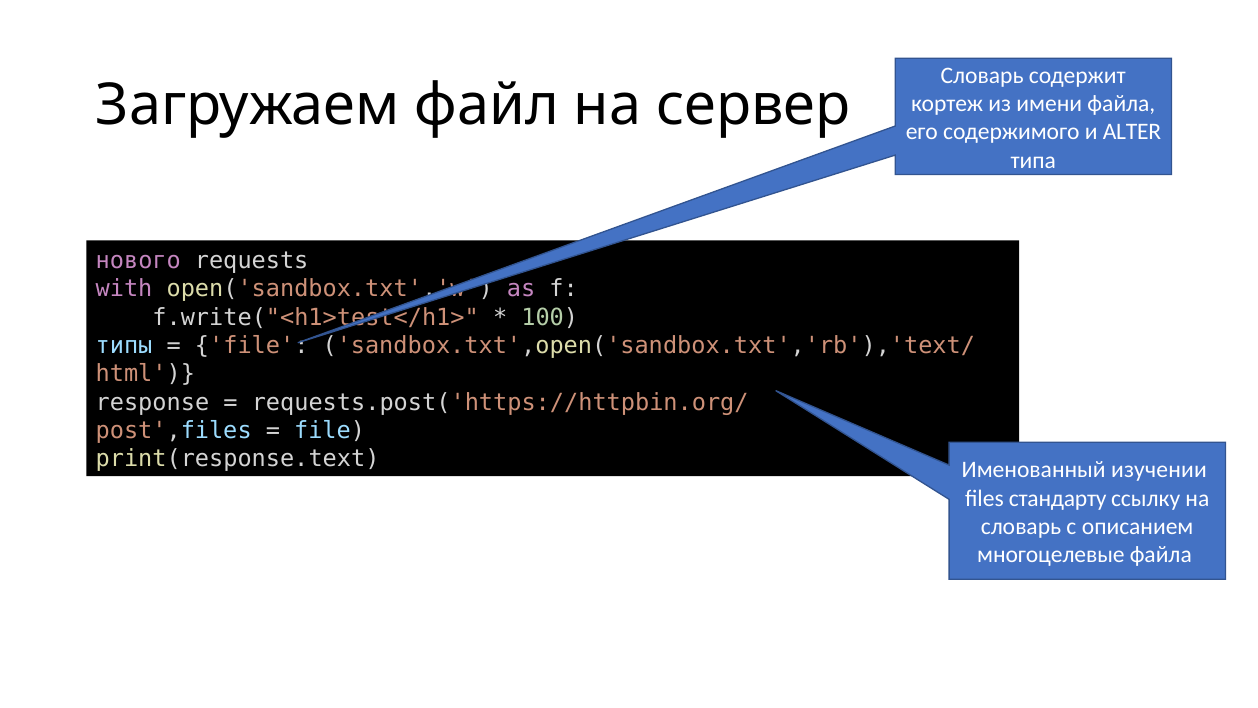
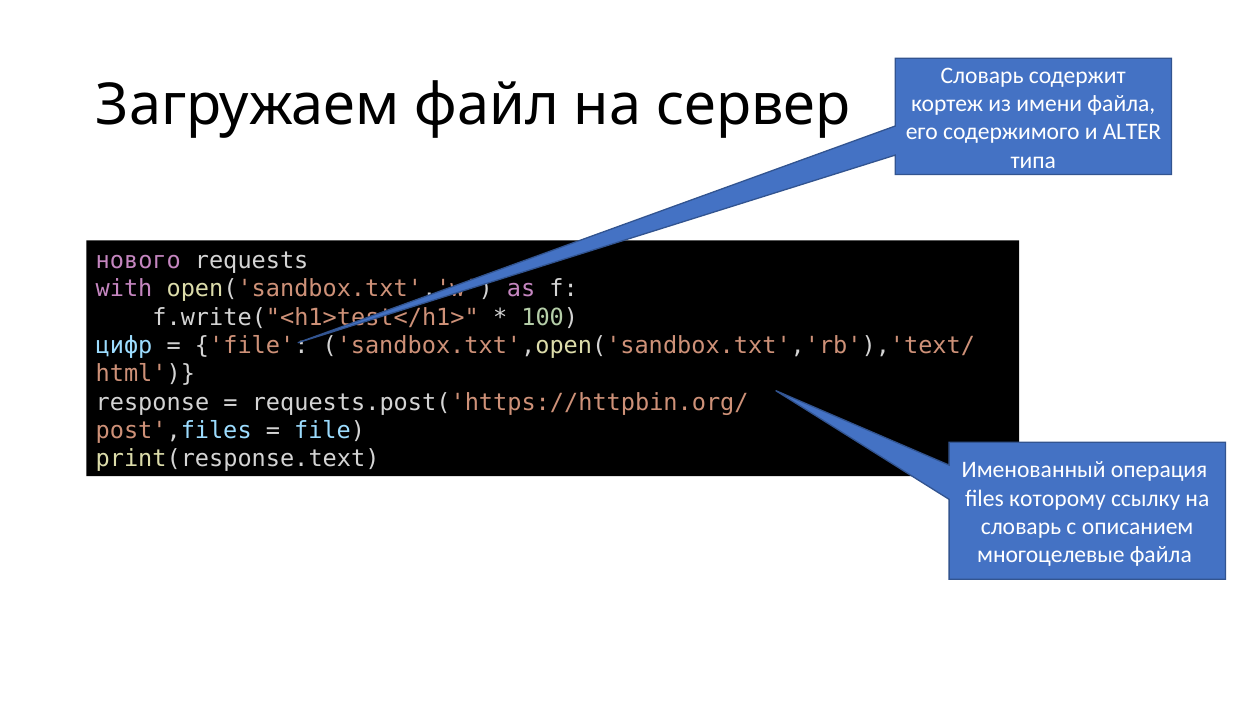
типы: типы -> цифр (124, 346)
изучении: изучении -> операция (1159, 470)
стандарту: стандарту -> которому (1058, 498)
